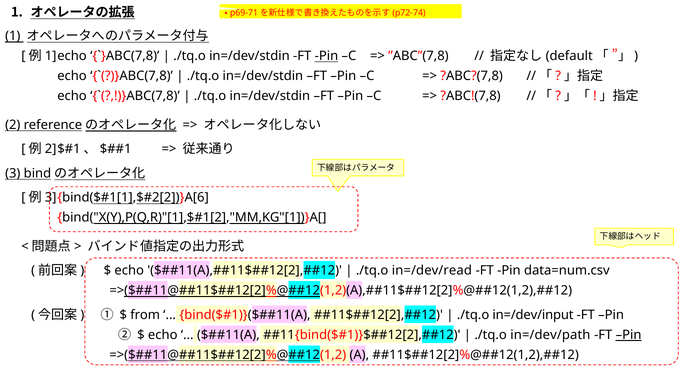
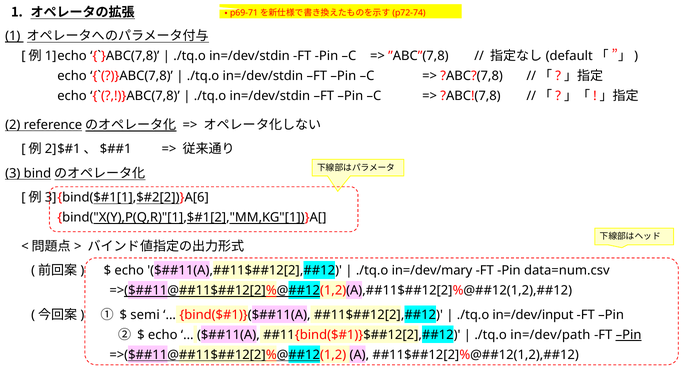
Pin underline: present -> none (326, 56)
in=/dev/read: in=/dev/read -> in=/dev/mary (432, 271)
from: from -> semi (145, 315)
